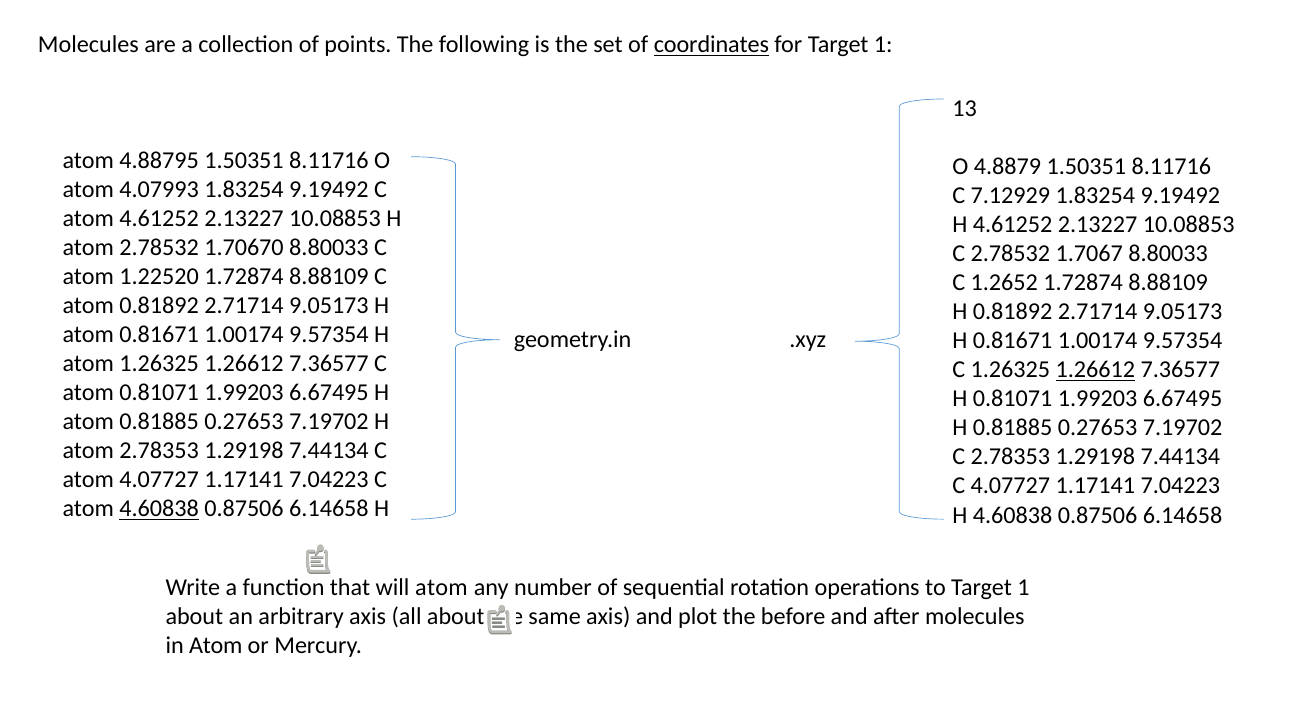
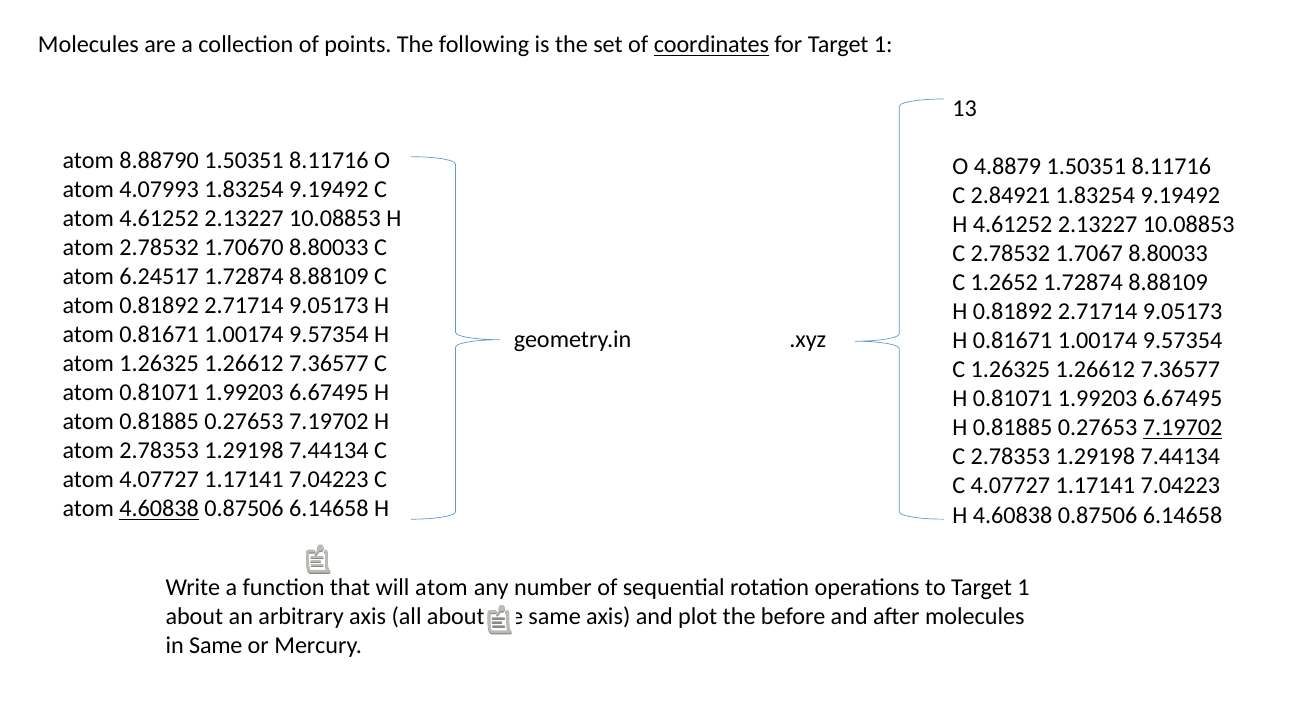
4.88795: 4.88795 -> 8.88790 (159, 160)
7.12929: 7.12929 -> 2.84921 (1010, 195)
1.22520: 1.22520 -> 6.24517 (159, 277)
1.26612 underline: present -> none (1095, 370)
7.19702 underline: none -> present (1183, 428)
in Atom: Atom -> Same (216, 645)
